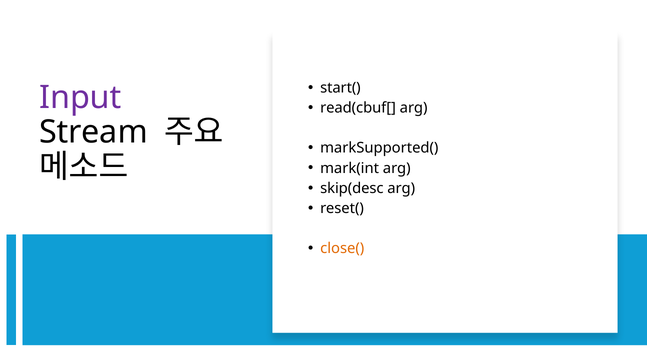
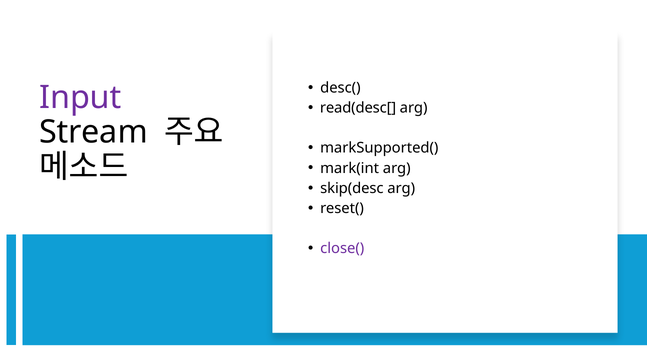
start(: start( -> desc( (340, 88)
read(cbuf[: read(cbuf[ -> read(desc[ (358, 108)
close( colour: orange -> purple (342, 248)
